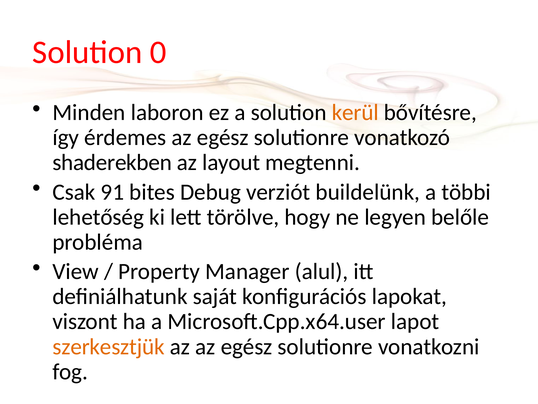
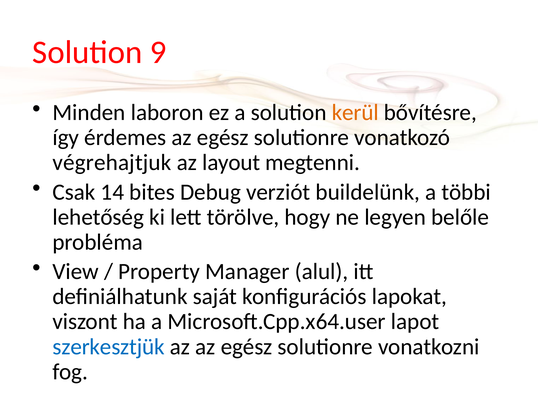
0: 0 -> 9 (158, 52)
shaderekben: shaderekben -> végrehajtjuk (112, 162)
91: 91 -> 14 (112, 192)
szerkesztjük colour: orange -> blue (109, 346)
